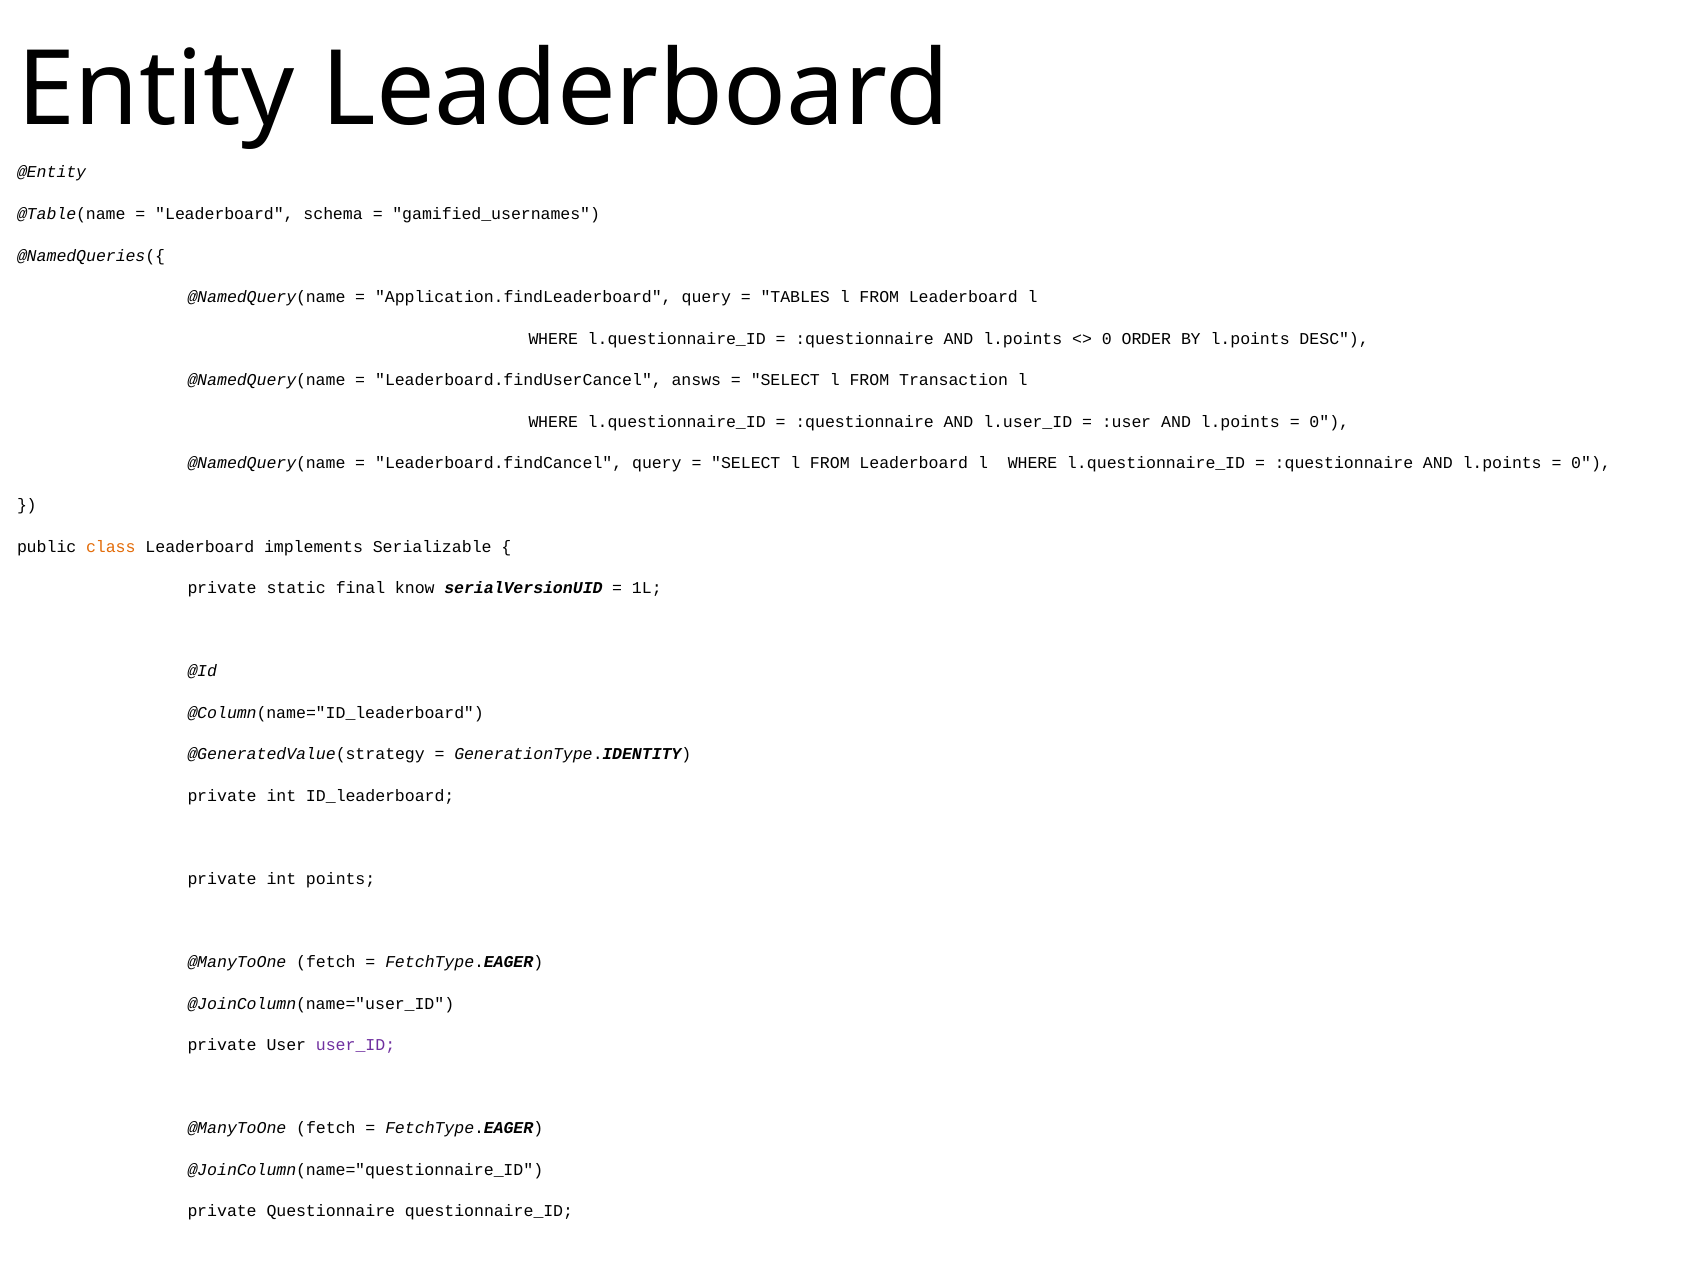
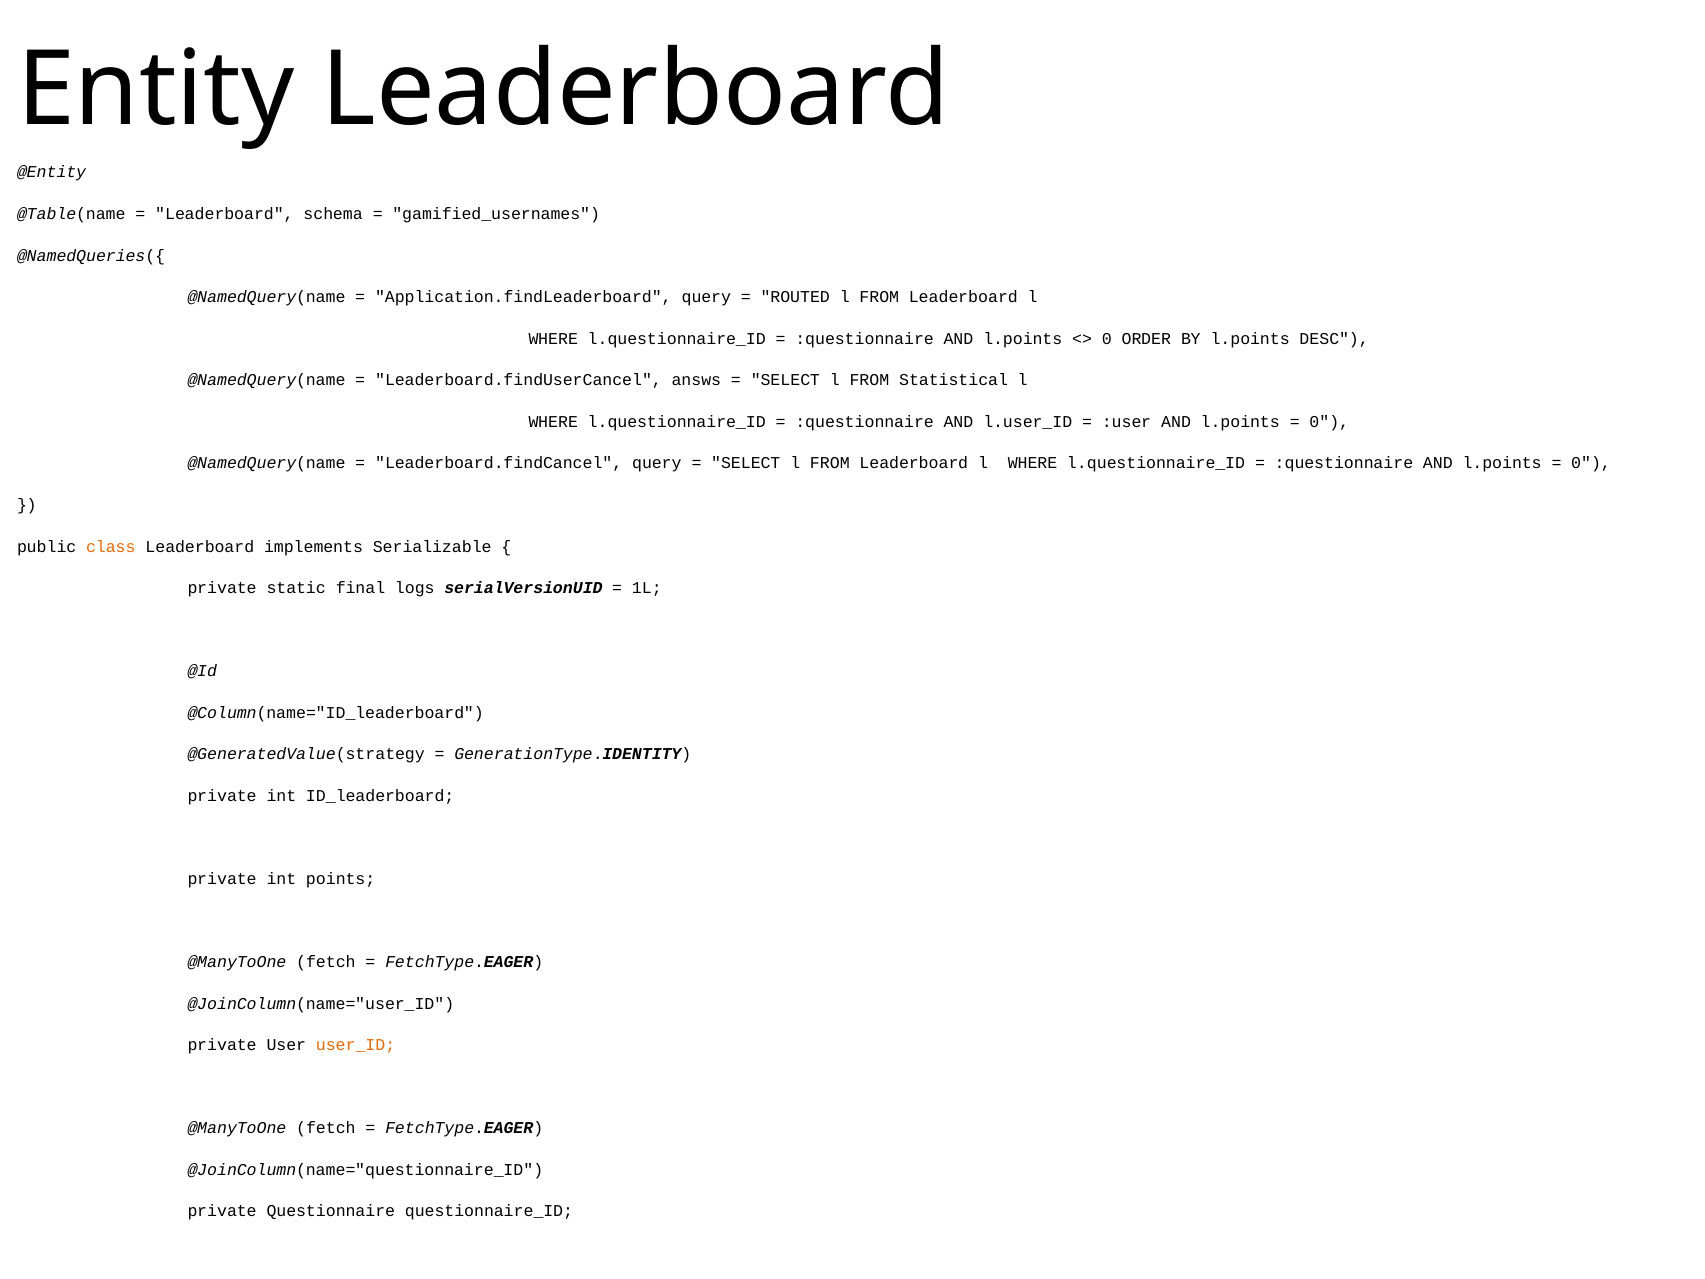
TABLES: TABLES -> ROUTED (795, 297)
Transaction: Transaction -> Statistical (954, 380)
know: know -> logs (415, 588)
user_ID colour: purple -> orange (356, 1045)
